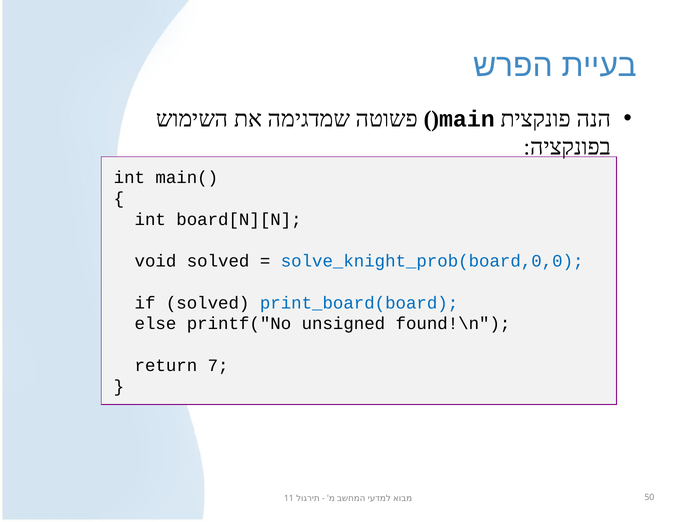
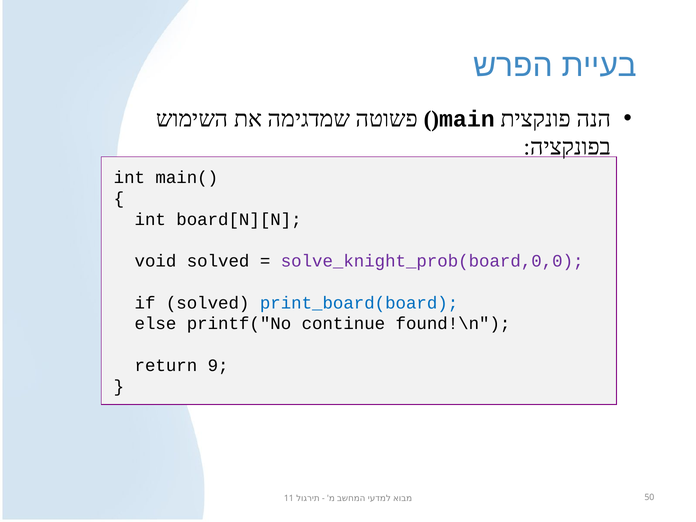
solve_knight_prob(board,0,0 colour: blue -> purple (432, 261)
unsigned: unsigned -> continue (343, 324)
7: 7 -> 9 (218, 365)
